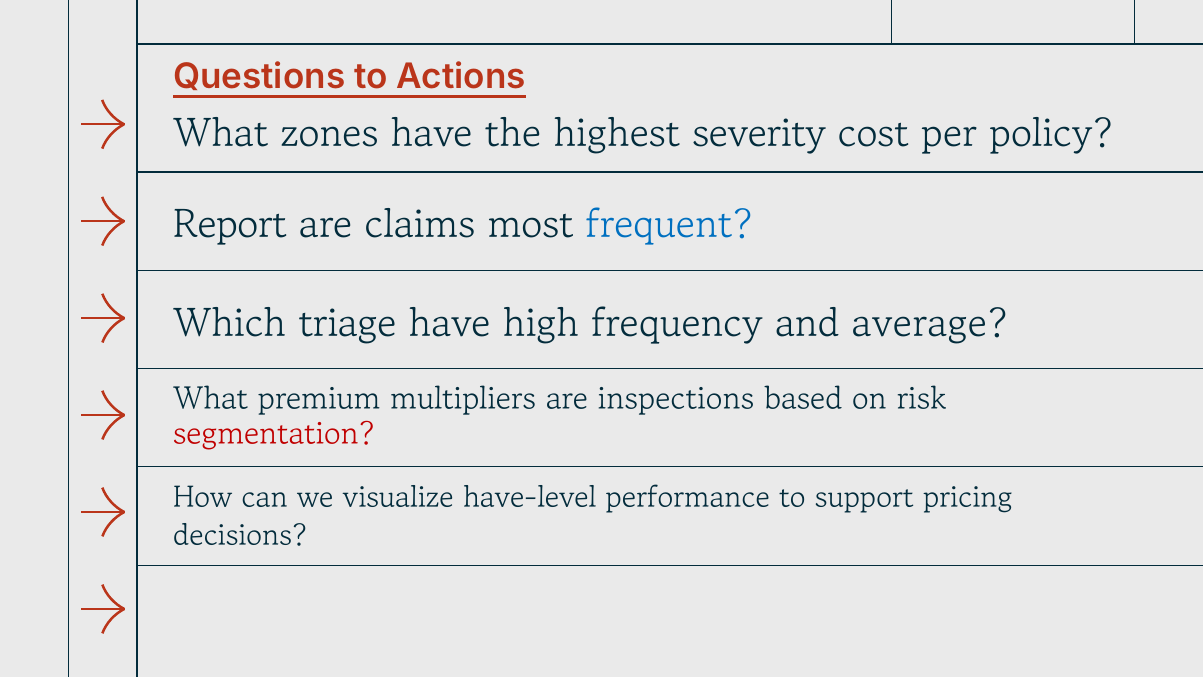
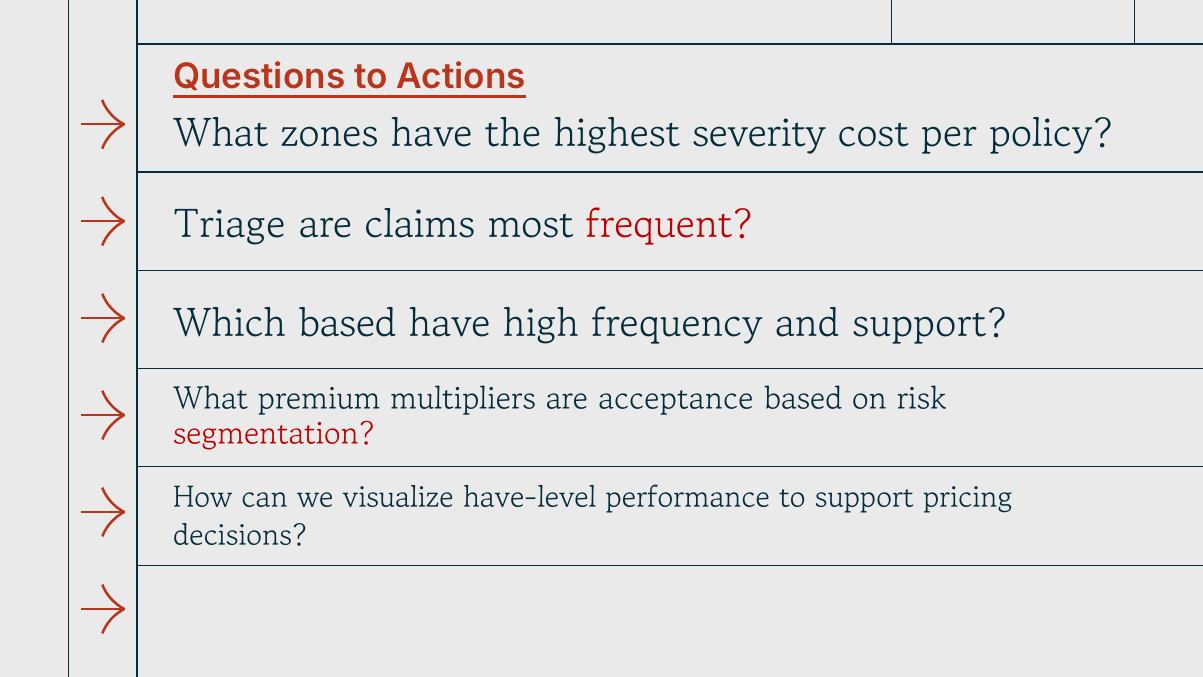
Report: Report -> Triage (230, 227)
frequent colour: blue -> red (670, 227)
Which triage: triage -> based (347, 326)
and average: average -> support (930, 326)
inspections: inspections -> acceptance (676, 400)
